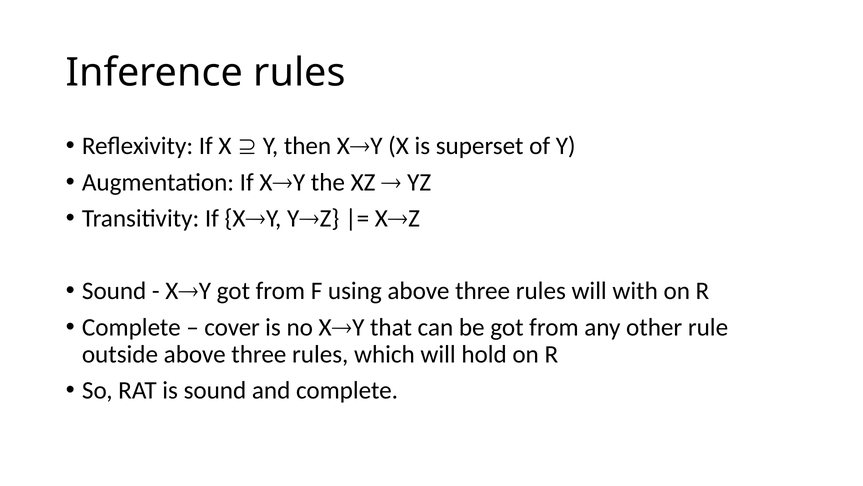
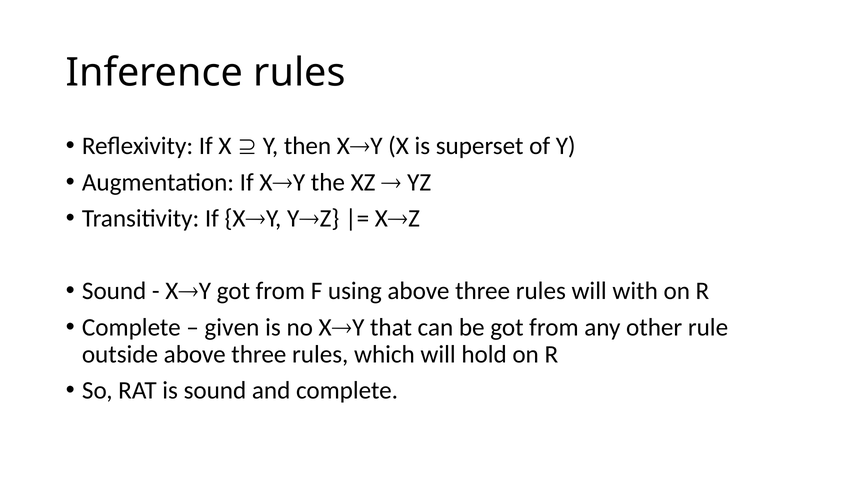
cover: cover -> given (232, 327)
